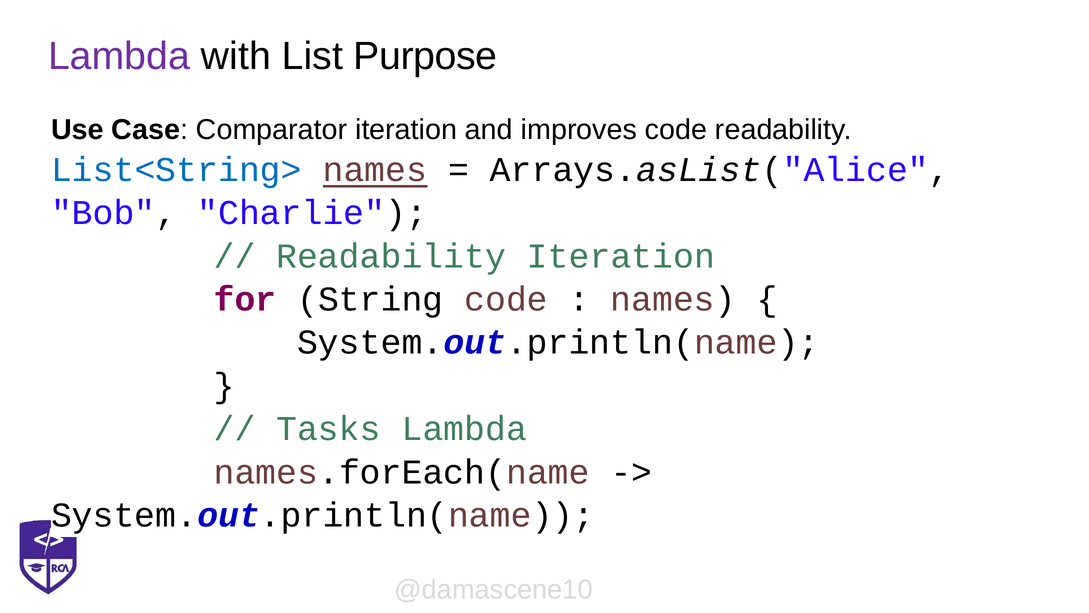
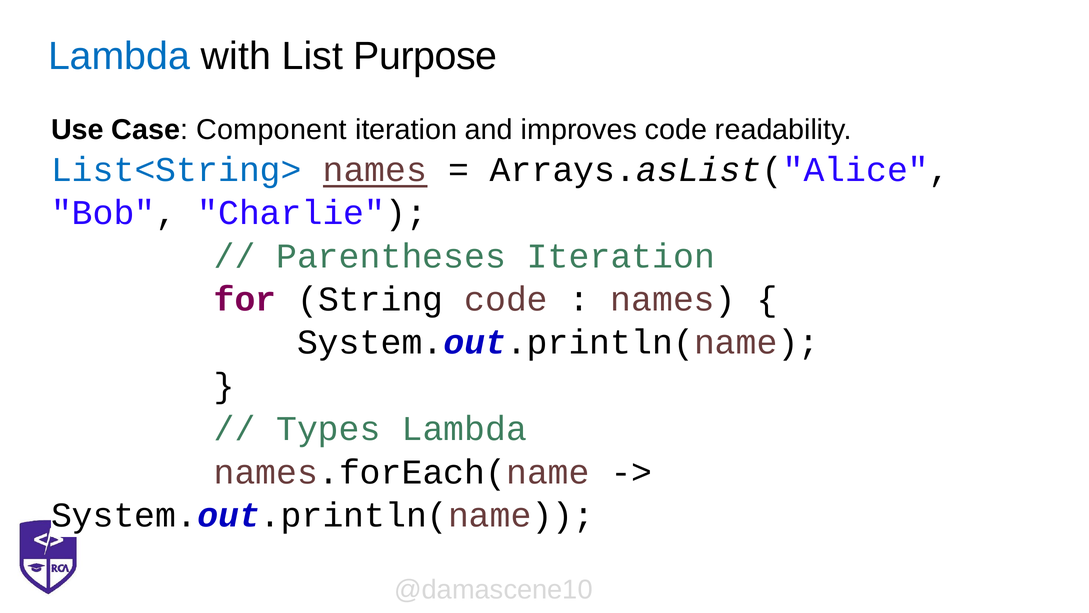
Lambda colour: purple -> blue (119, 56)
Comparator: Comparator -> Component (271, 130)
Readability: Readability -> Parentheses (391, 256)
Tasks: Tasks -> Types (328, 429)
